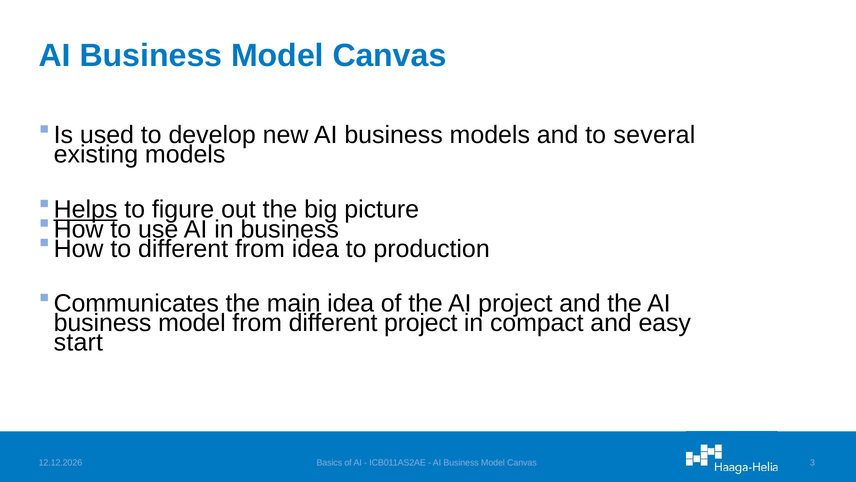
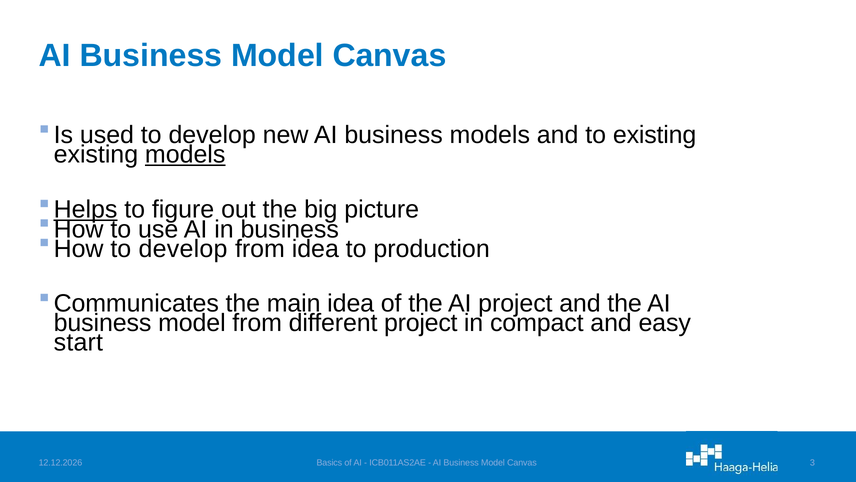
to several: several -> existing (655, 135)
models underline: none -> present (185, 155)
How to different: different -> develop (183, 249)
